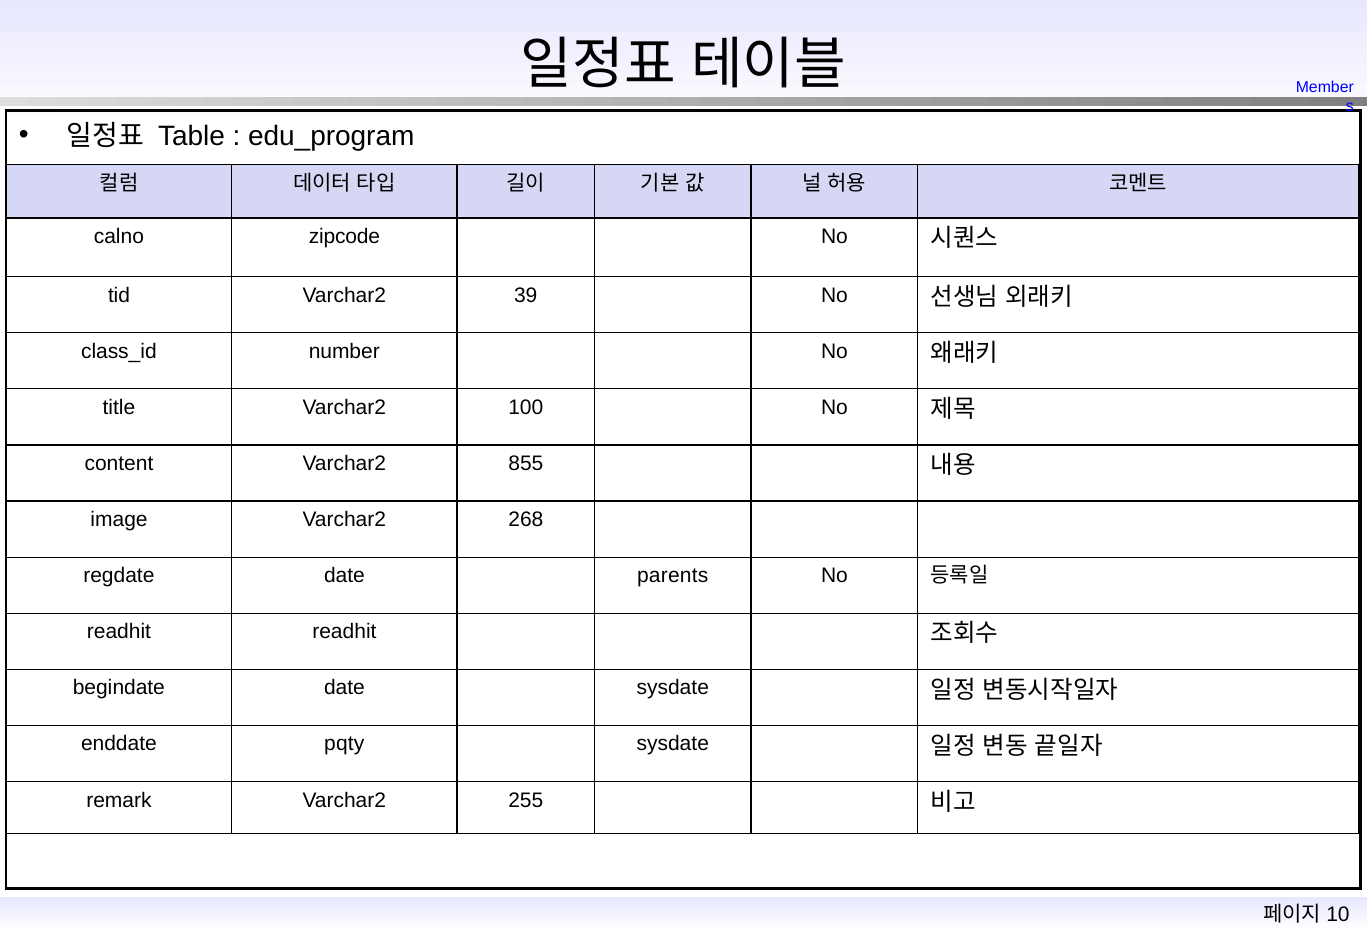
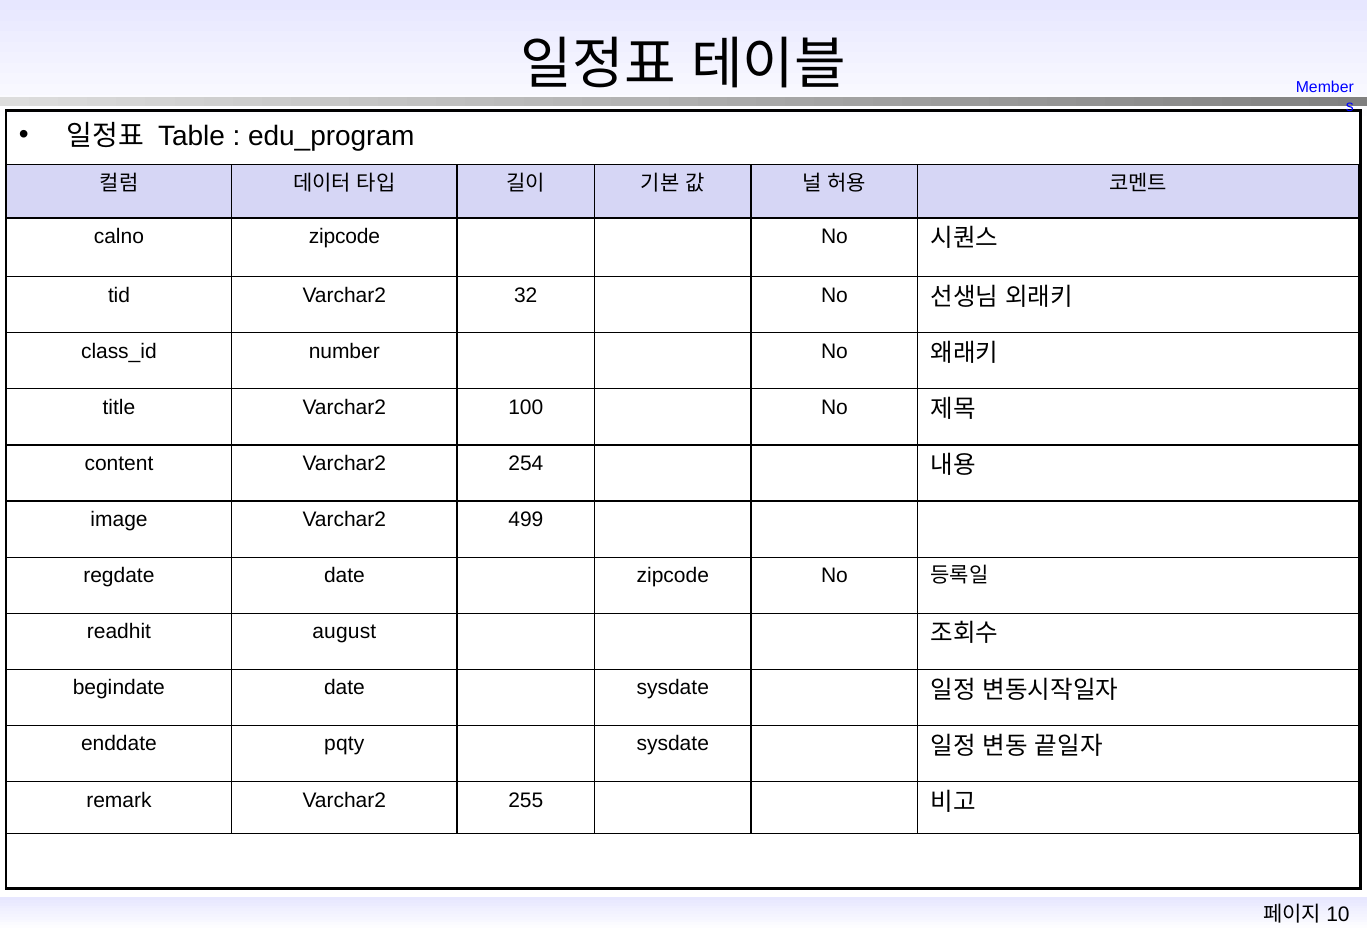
39: 39 -> 32 (526, 295)
855: 855 -> 254 (526, 464)
268: 268 -> 499 (526, 520)
date parents: parents -> zipcode (673, 576)
readhit readhit: readhit -> august (344, 632)
